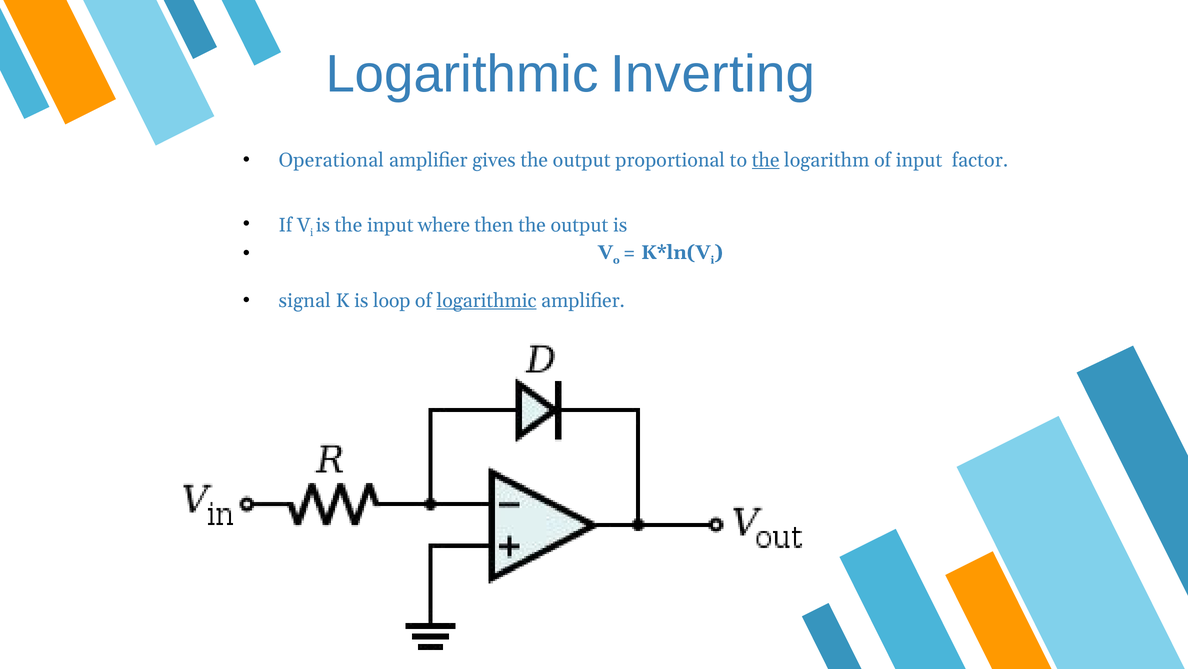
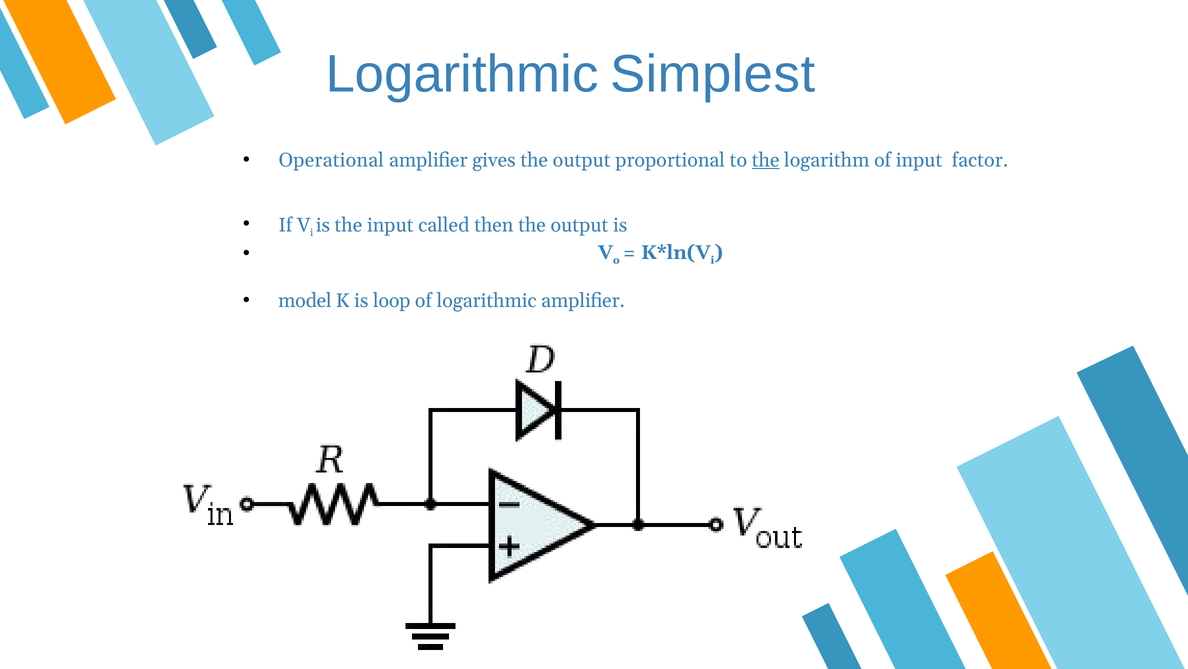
Inverting: Inverting -> Simplest (713, 74)
where: where -> called (444, 225)
signal: signal -> model (305, 300)
logarithmic underline: present -> none (487, 300)
